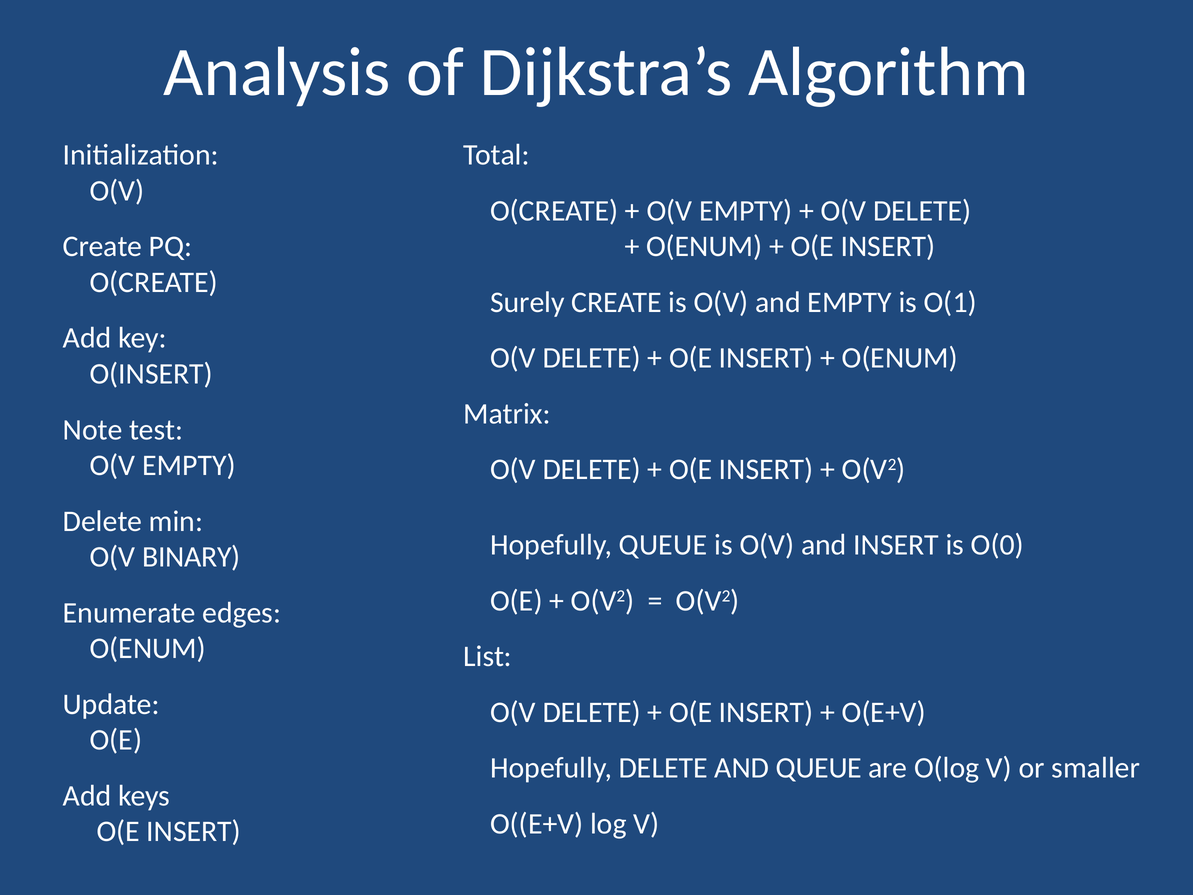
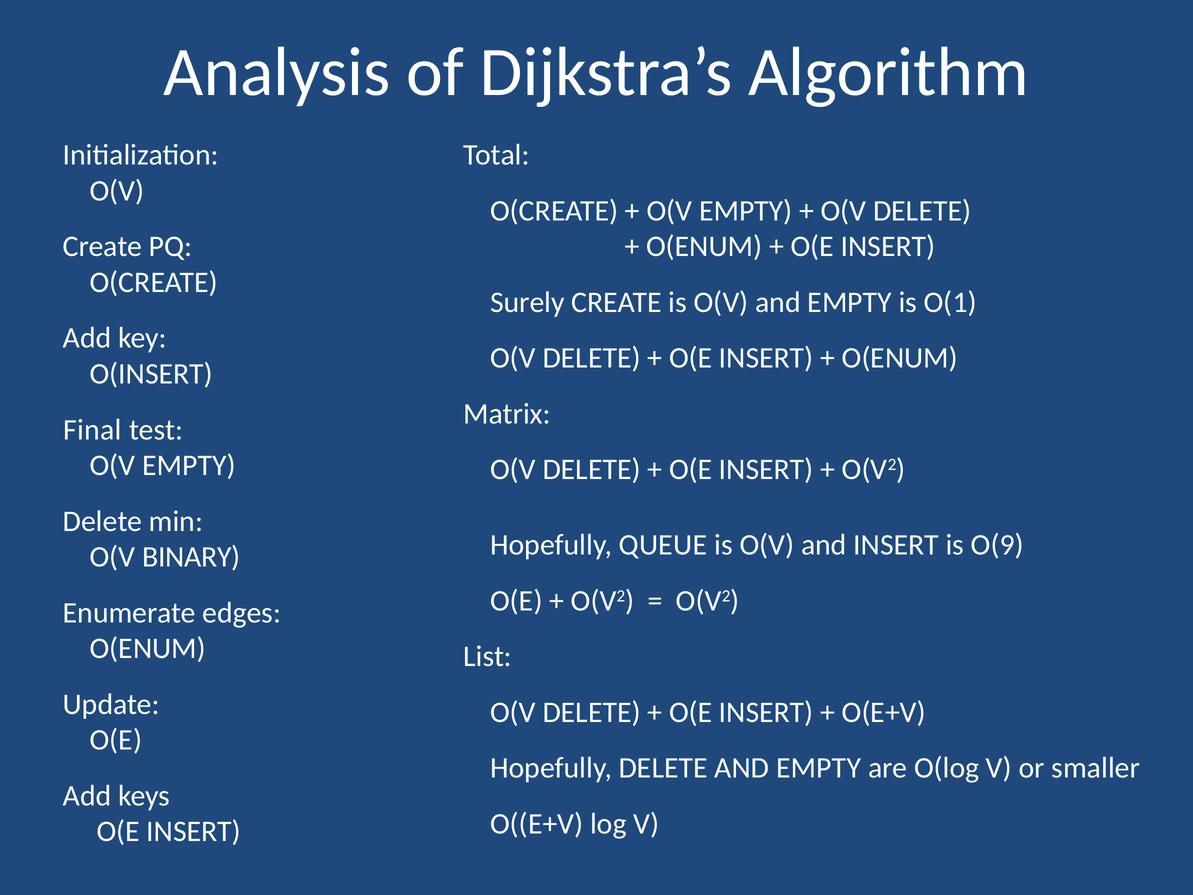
Note: Note -> Final (93, 430)
O(0: O(0 -> O(9 (997, 545)
DELETE AND QUEUE: QUEUE -> EMPTY (819, 768)
